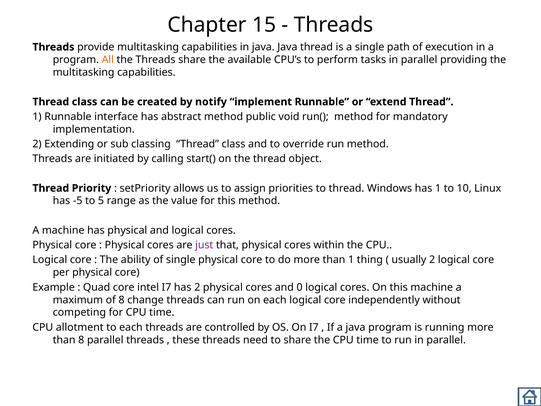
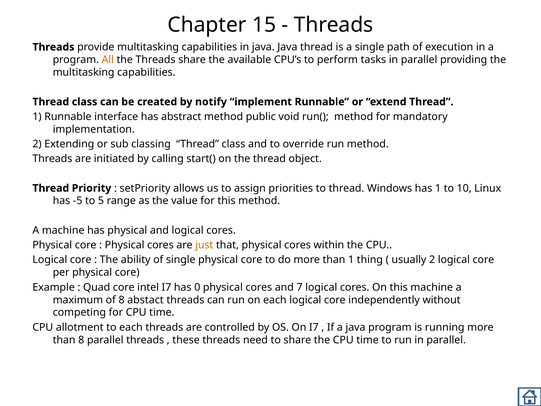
just colour: purple -> orange (204, 245)
has 2: 2 -> 0 (197, 287)
0: 0 -> 7 (300, 287)
change: change -> abstact (145, 300)
